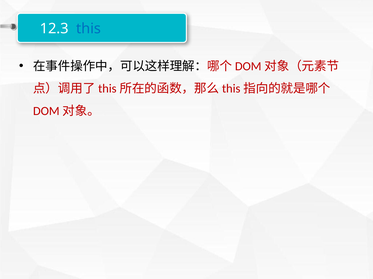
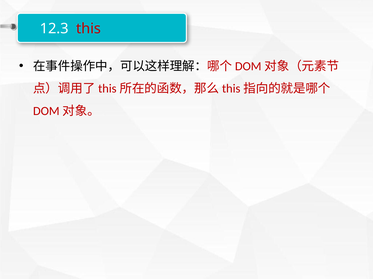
this colour: blue -> red (88, 29)
